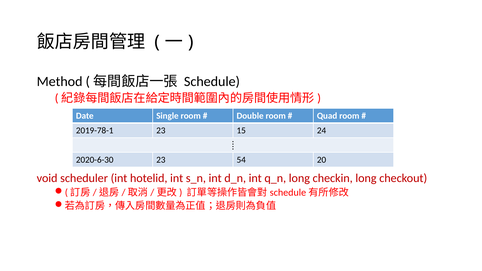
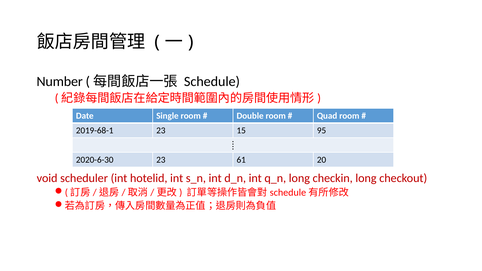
Method: Method -> Number (60, 81)
2019-78-1: 2019-78-1 -> 2019-68-1 (95, 130)
24: 24 -> 95 (322, 130)
54: 54 -> 61 (241, 160)
